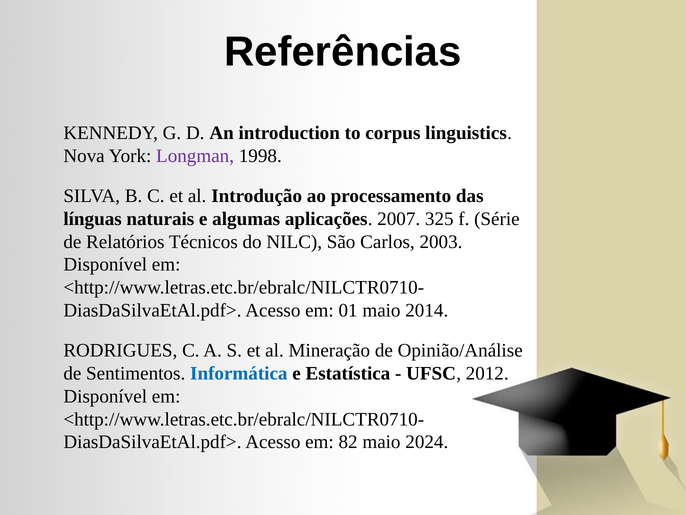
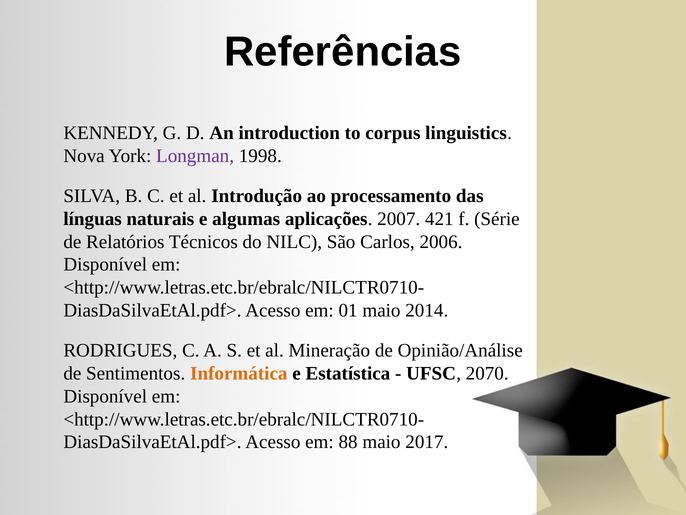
325: 325 -> 421 (439, 219)
2003: 2003 -> 2006 (441, 242)
Informática colour: blue -> orange (239, 373)
2012: 2012 -> 2070 (487, 373)
82: 82 -> 88 (348, 442)
2024: 2024 -> 2017 (427, 442)
